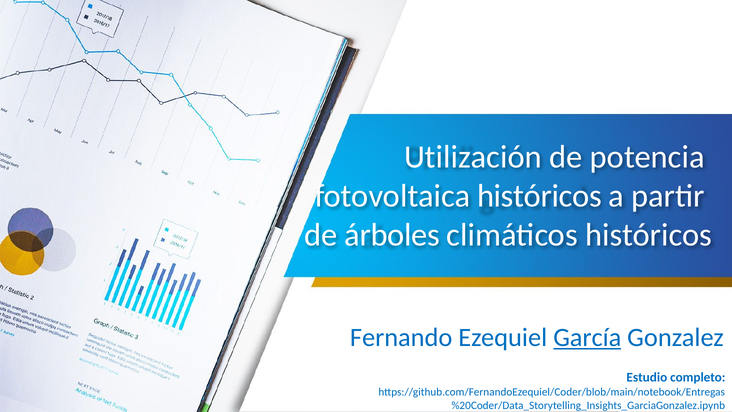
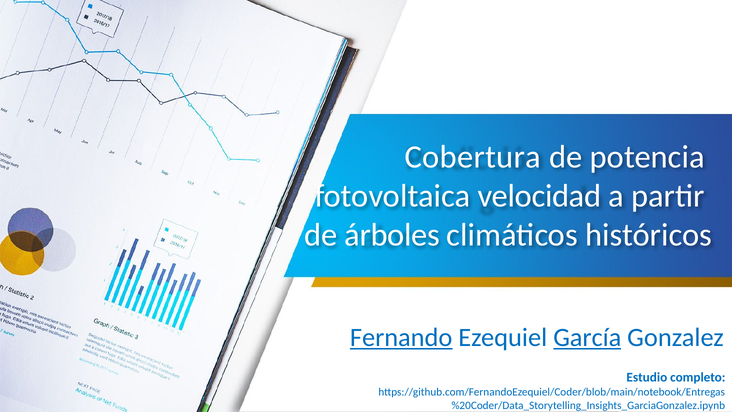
Utilización: Utilización -> Cobertura (473, 157)
fotovoltaica históricos: históricos -> velocidad (539, 196)
Fernando underline: none -> present (401, 337)
